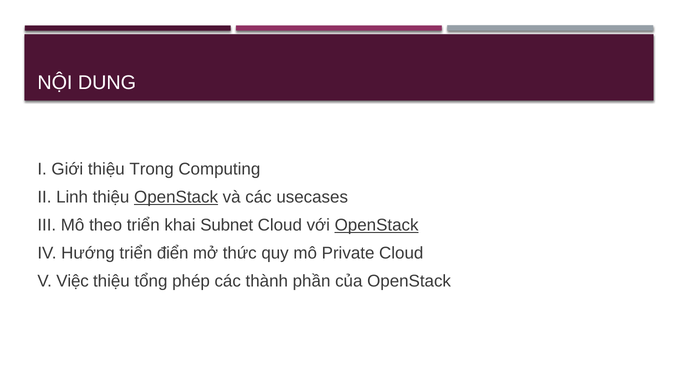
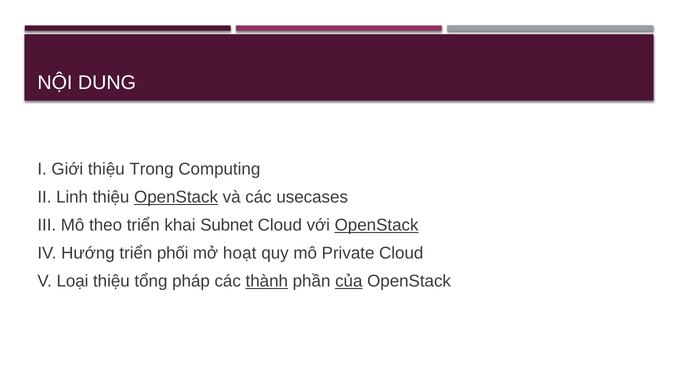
điển: điển -> phối (173, 253)
thức: thức -> hoạt (240, 253)
Việc: Việc -> Loại (72, 281)
phép: phép -> pháp (191, 281)
thành underline: none -> present (267, 281)
của underline: none -> present (349, 281)
